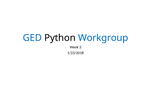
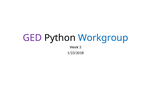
GED colour: blue -> purple (32, 38)
